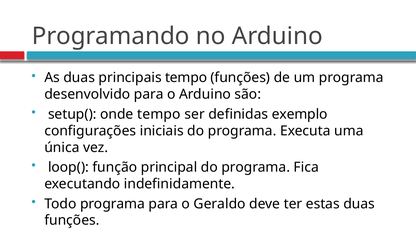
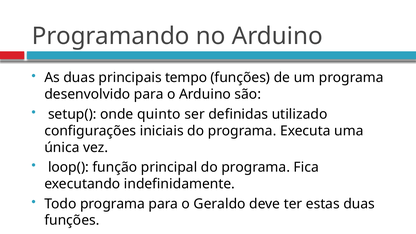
onde tempo: tempo -> quinto (159, 114)
exemplo: exemplo -> utilizado (300, 114)
